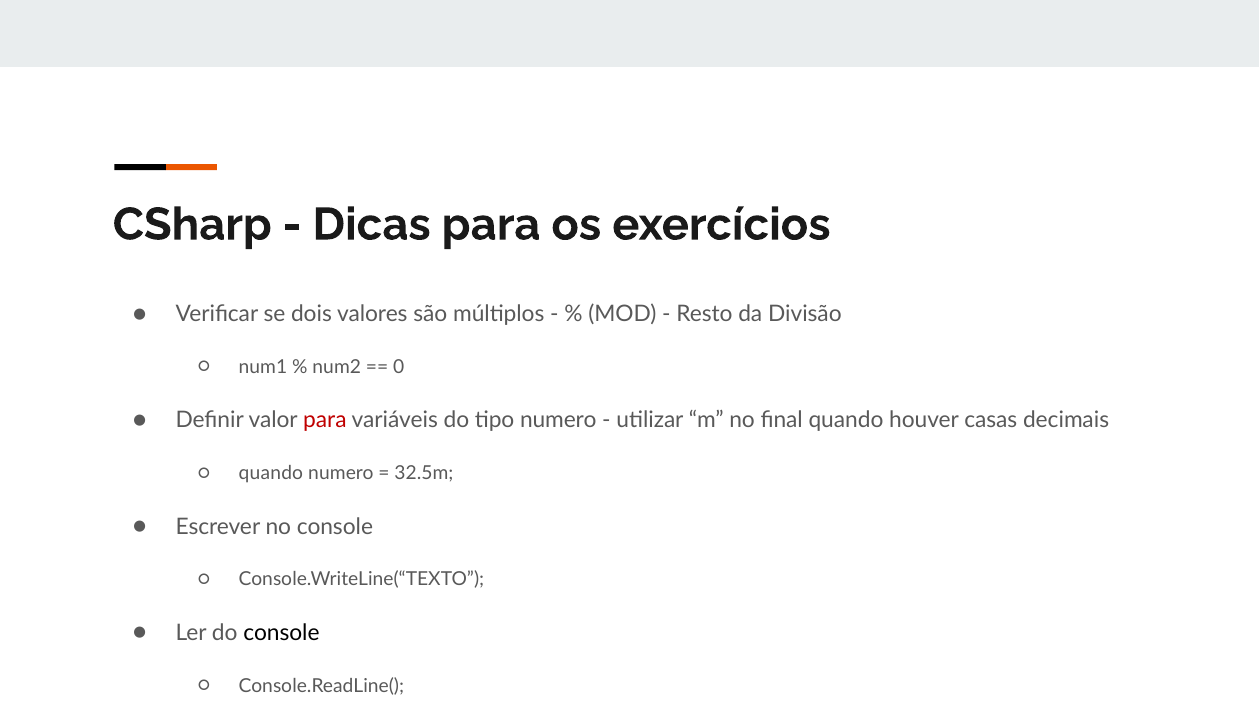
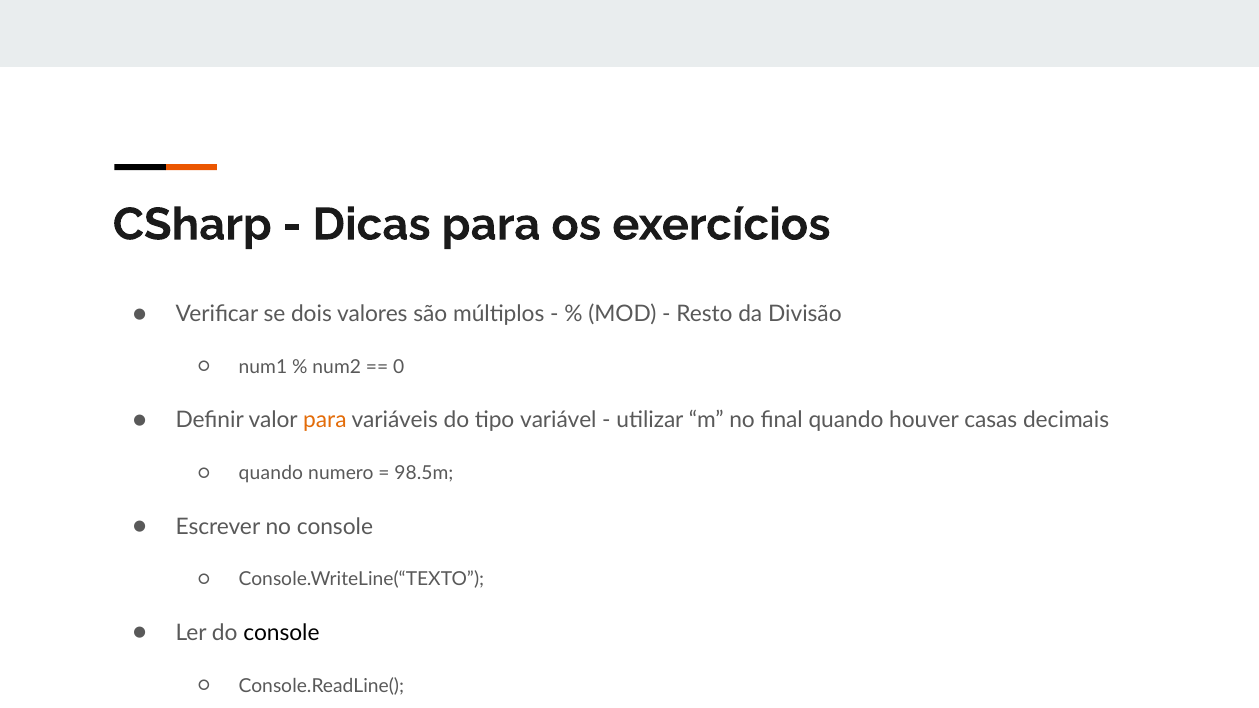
para colour: red -> orange (325, 420)
tipo numero: numero -> variável (558, 420)
32.5m: 32.5m -> 98.5m (424, 473)
